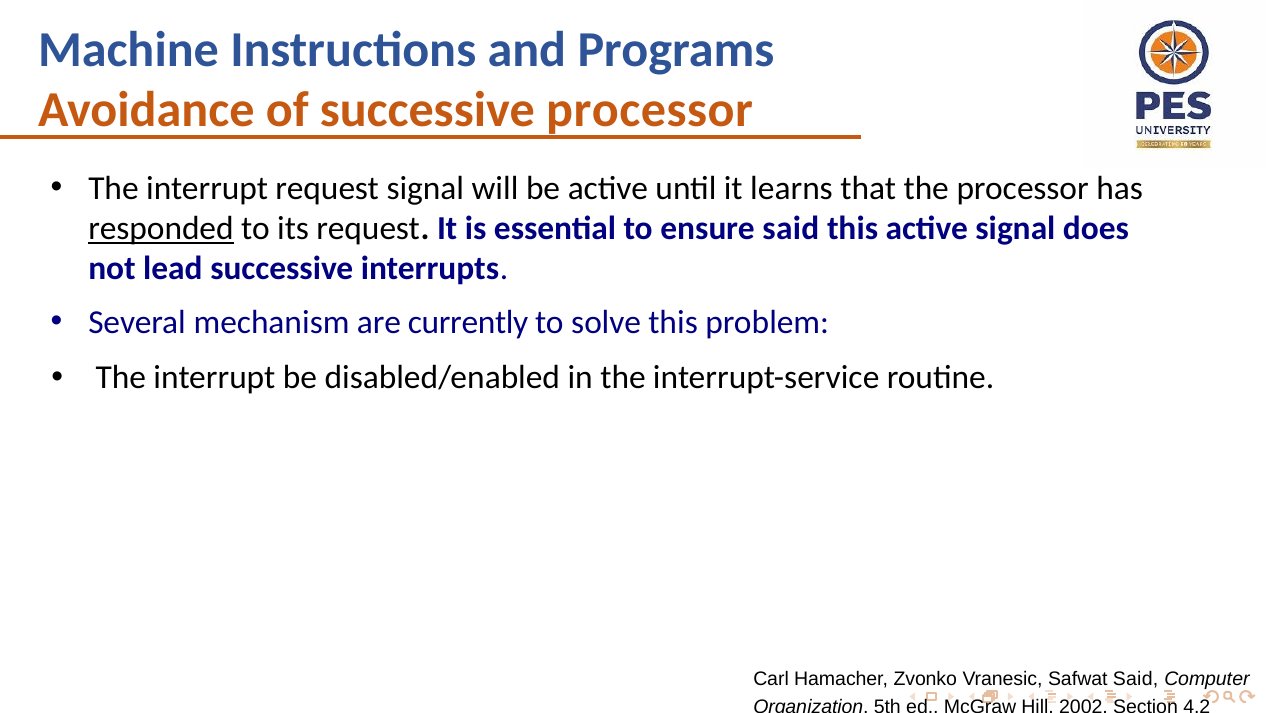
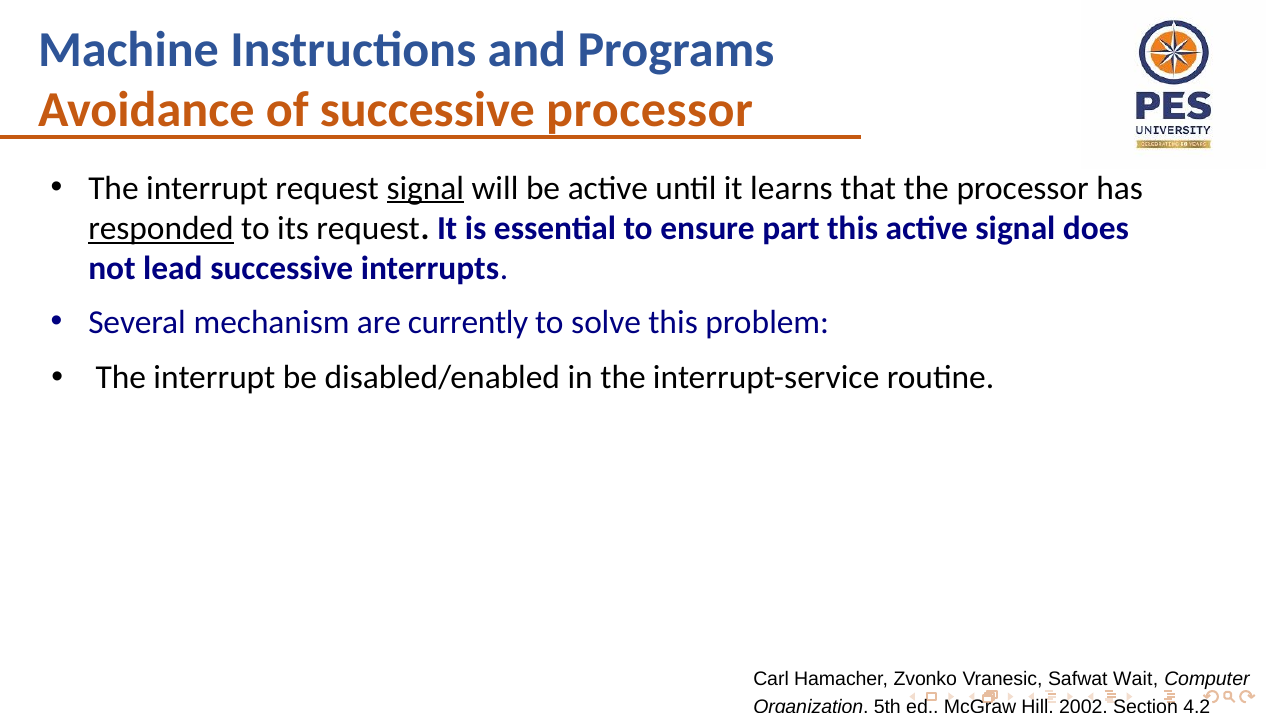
signal underline: none -> present (425, 188)
ensure said: said -> part (791, 228)
Safwat Said: Said -> Wait (1136, 678)
